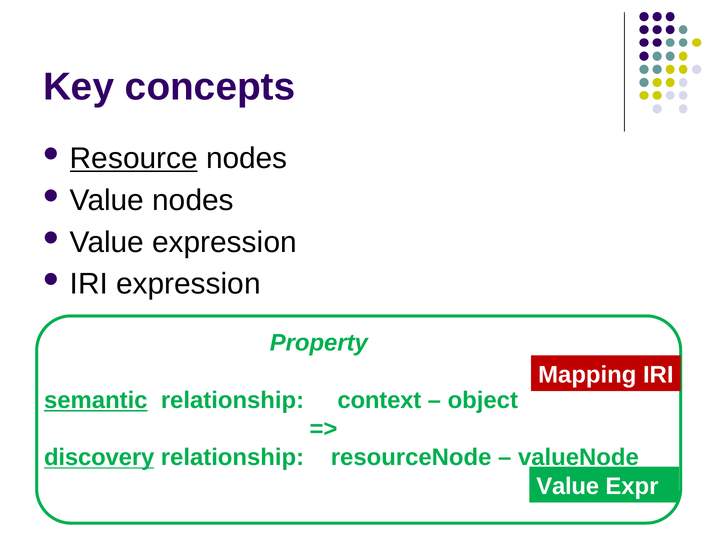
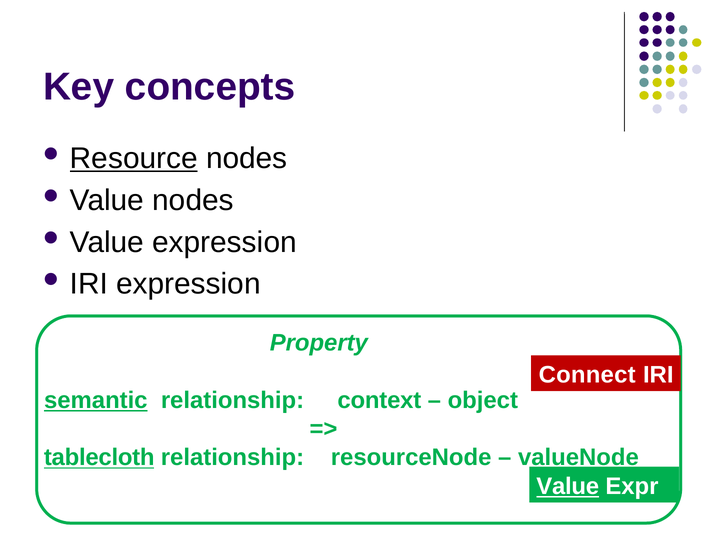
Mapping: Mapping -> Connect (587, 375)
discovery: discovery -> tablecloth (99, 457)
Value underline: none -> present (568, 486)
